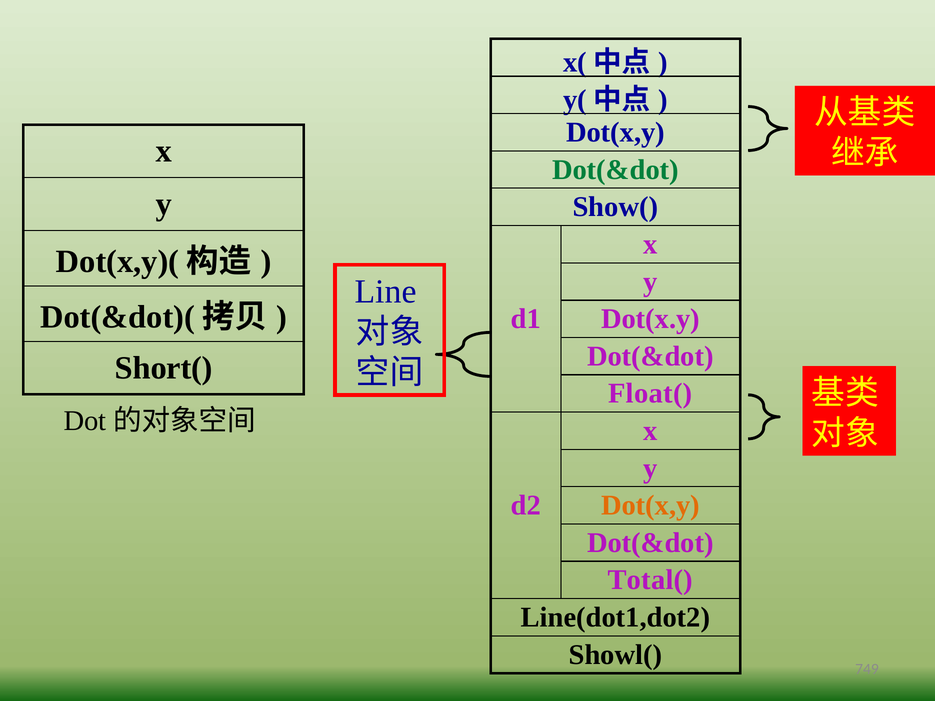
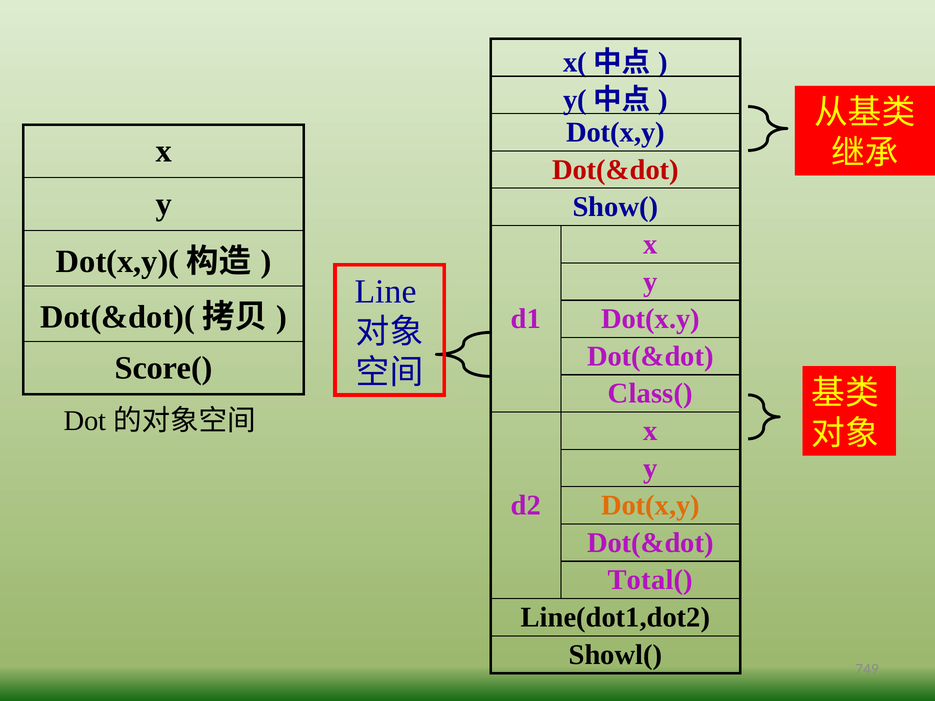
Dot(&dot colour: green -> red (615, 170)
Short(: Short( -> Score( (164, 368)
Float(: Float( -> Class( (650, 394)
